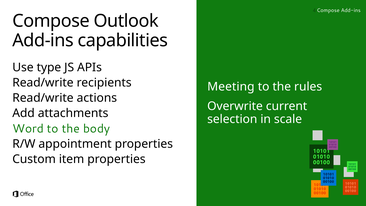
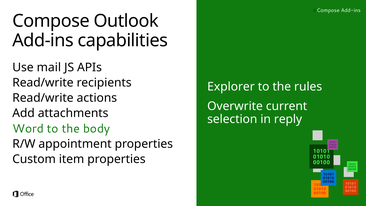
type: type -> mail (49, 67)
Meeting: Meeting -> Explorer (231, 87)
scale: scale -> reply (288, 119)
